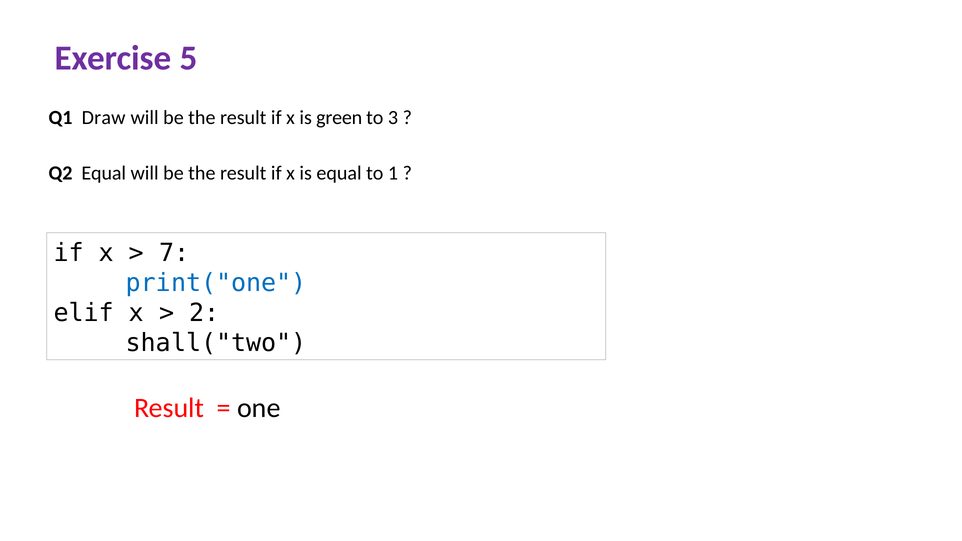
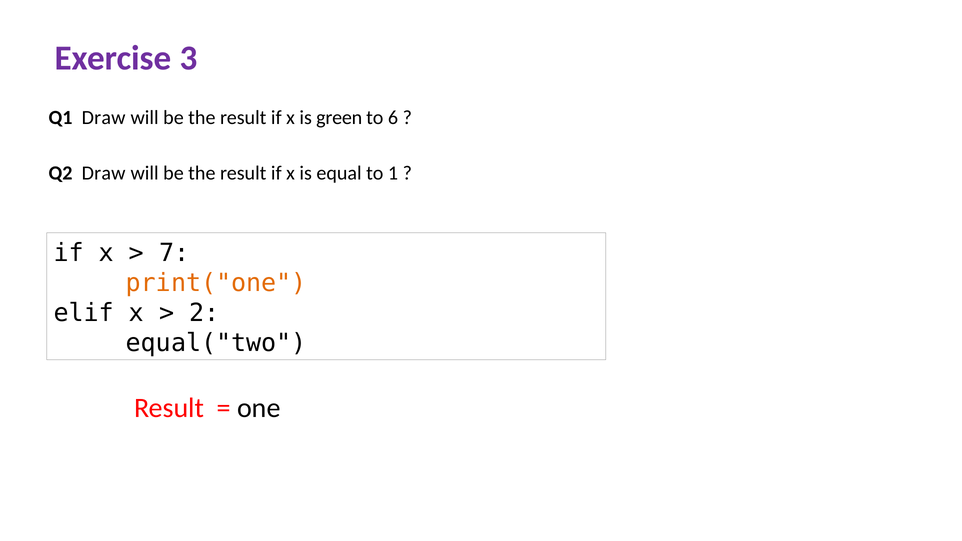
5: 5 -> 3 (188, 58)
3: 3 -> 6 (393, 118)
Q2 Equal: Equal -> Draw (104, 173)
print("one colour: blue -> orange (216, 283)
shall("two: shall("two -> equal("two (216, 343)
